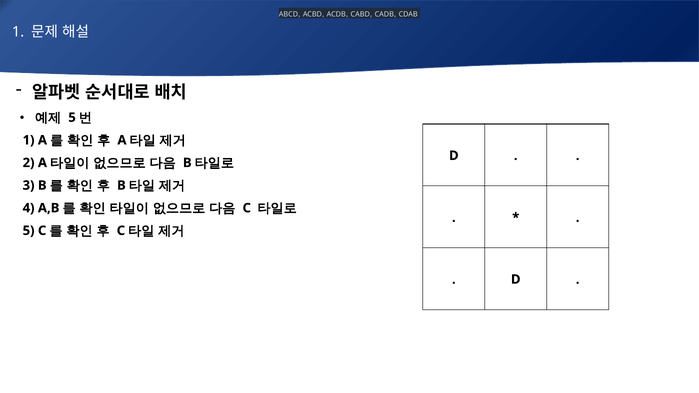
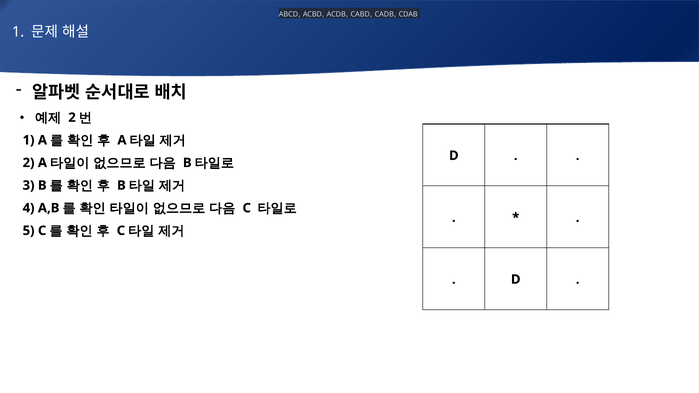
5: 5 -> 2 (72, 118)
